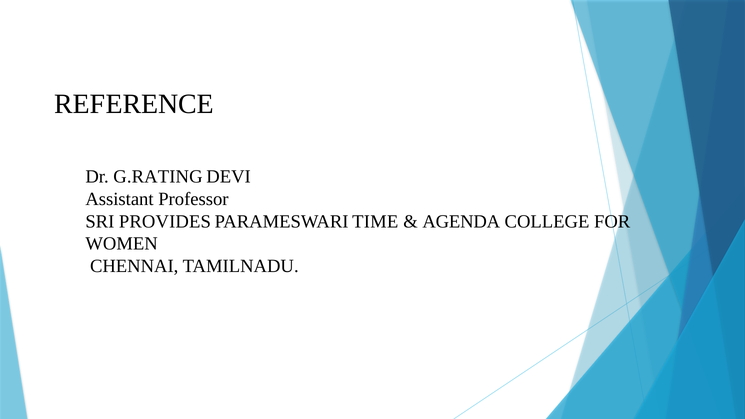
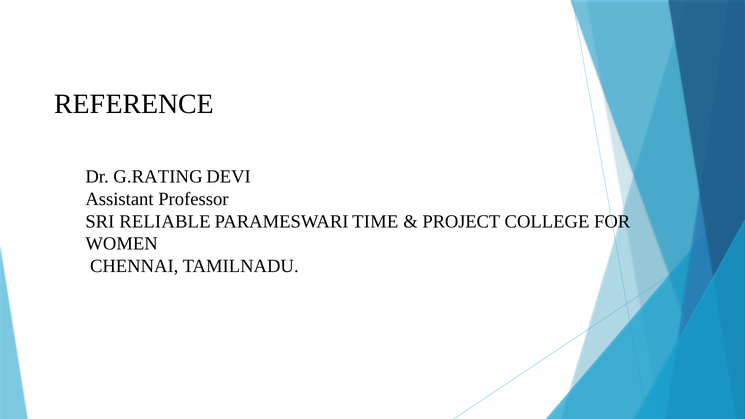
PROVIDES: PROVIDES -> RELIABLE (165, 221)
AGENDA: AGENDA -> PROJECT (461, 221)
